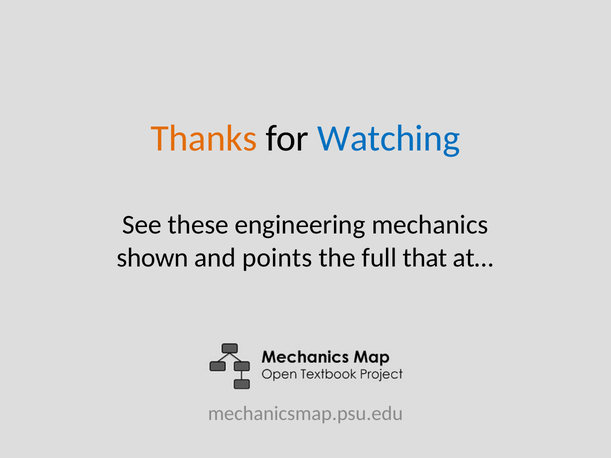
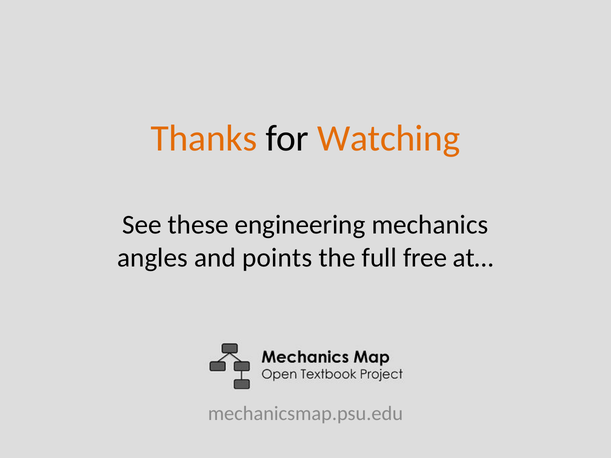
Watching colour: blue -> orange (389, 138)
shown: shown -> angles (153, 258)
that: that -> free (425, 258)
